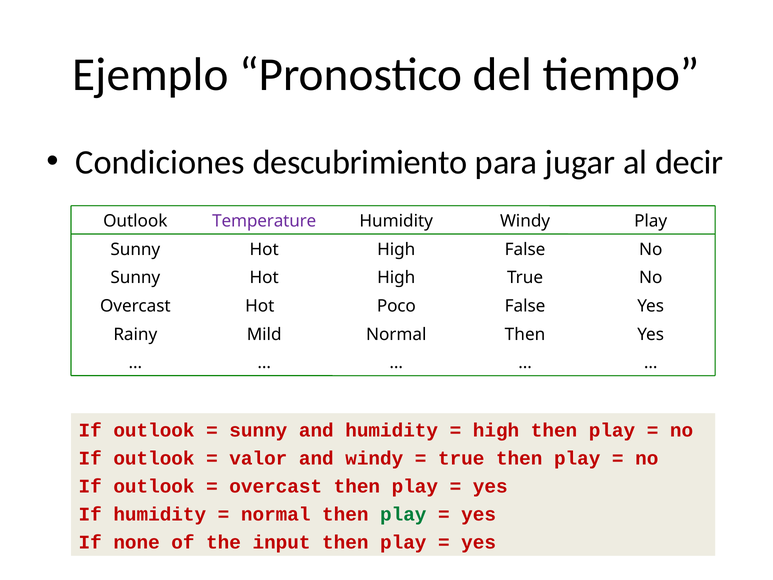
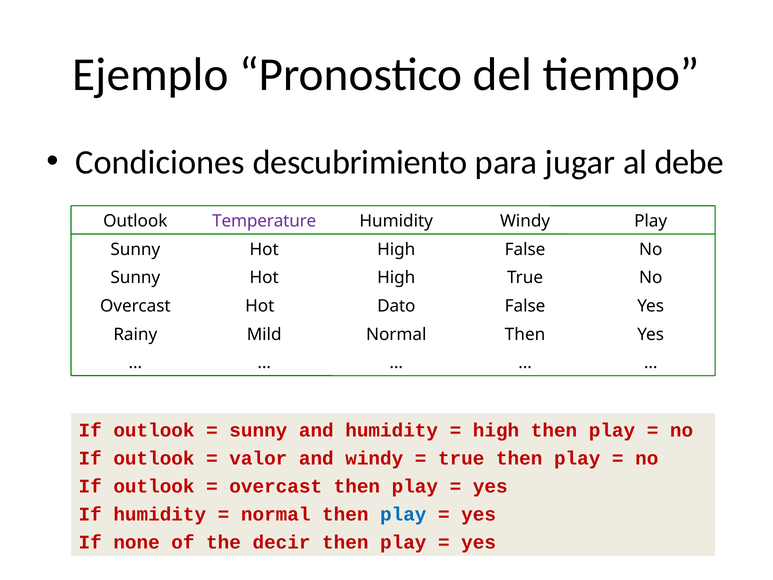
decir: decir -> debe (689, 162)
Poco: Poco -> Dato (396, 306)
play colour: green -> blue (403, 514)
input: input -> decir (282, 542)
